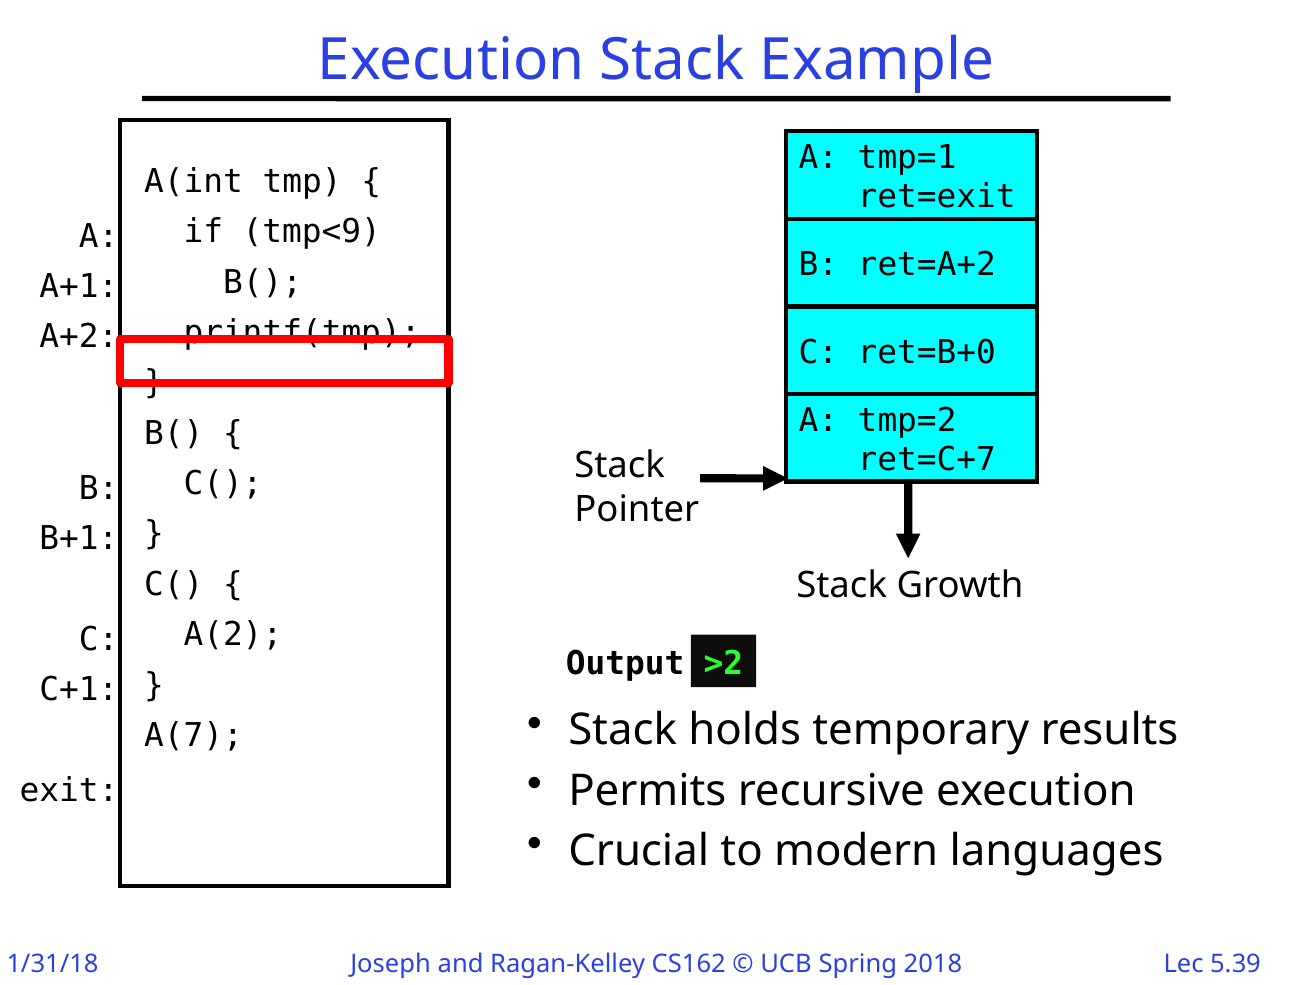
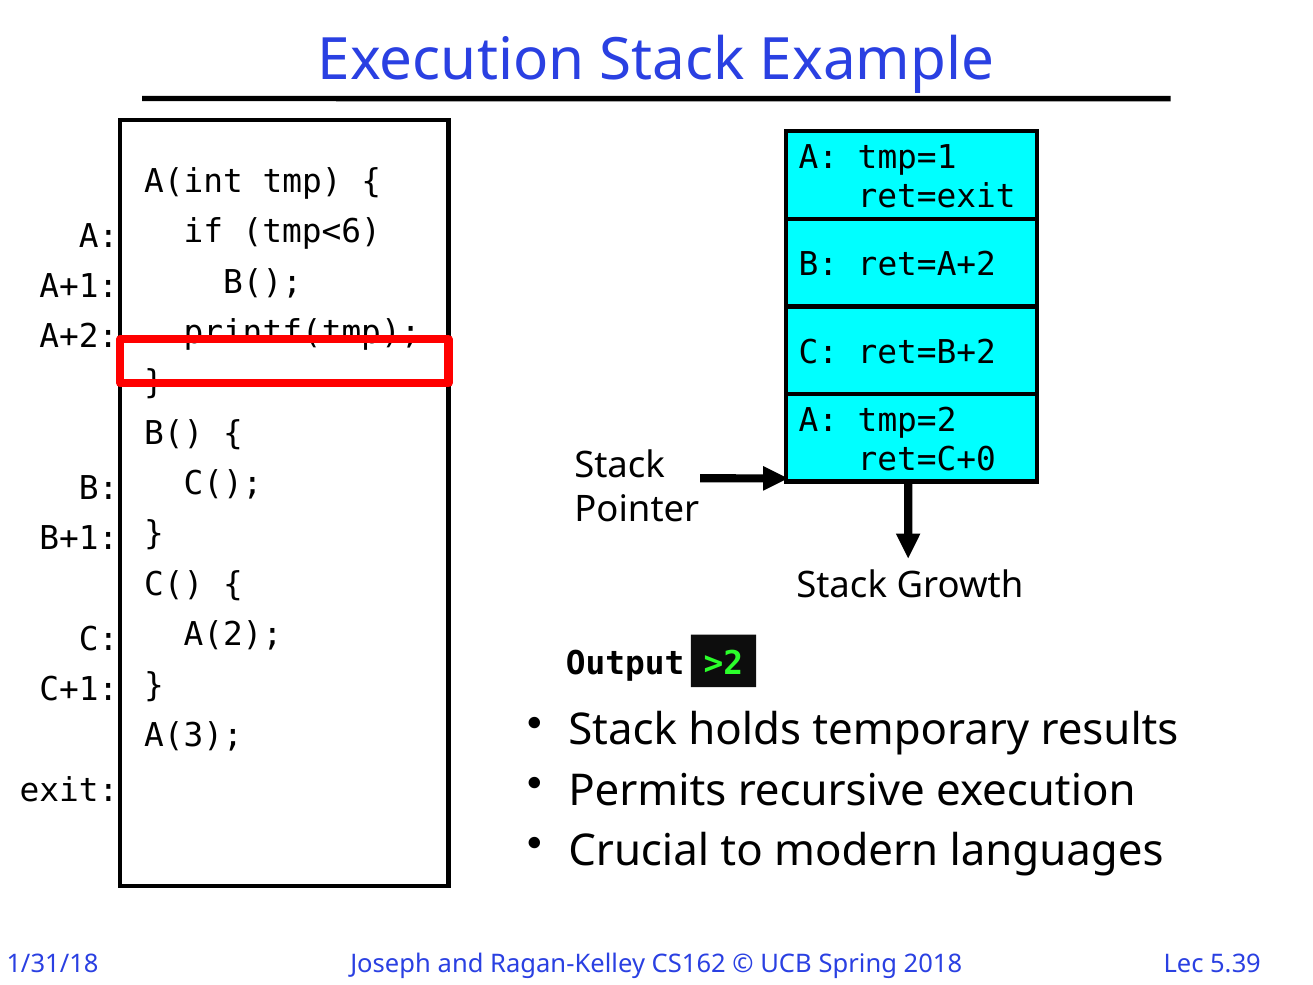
tmp<9: tmp<9 -> tmp<6 (312, 232)
ret=B+0: ret=B+0 -> ret=B+2 (927, 352)
ret=C+7: ret=C+7 -> ret=C+0 (927, 460)
A(7: A(7 -> A(3 (194, 735)
